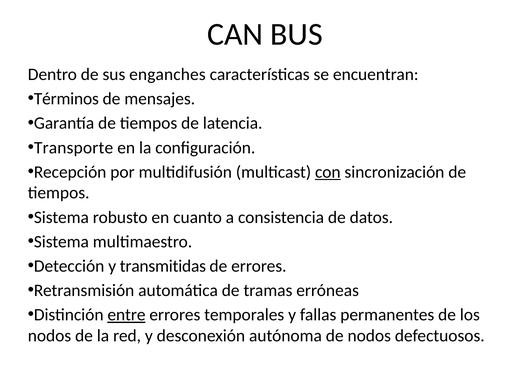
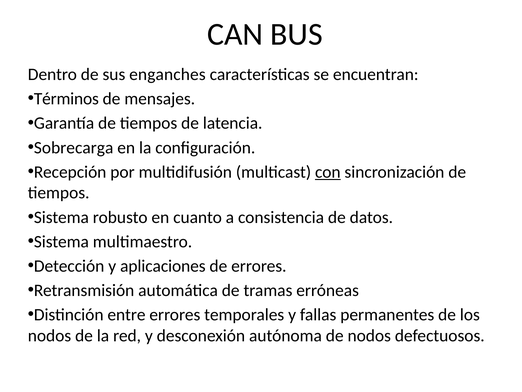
Transporte: Transporte -> Sobrecarga (74, 147)
transmitidas: transmitidas -> aplicaciones (163, 266)
entre underline: present -> none (127, 314)
